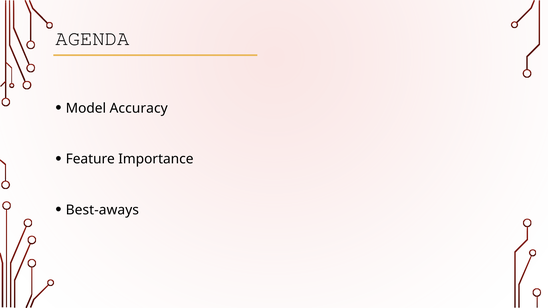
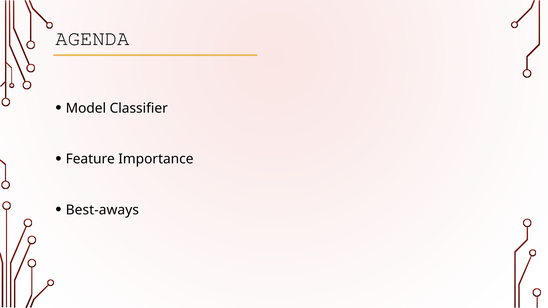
Accuracy: Accuracy -> Classifier (139, 108)
